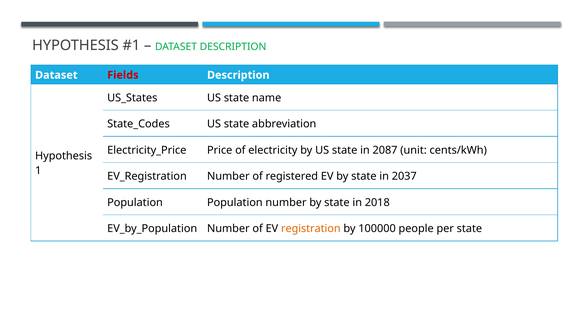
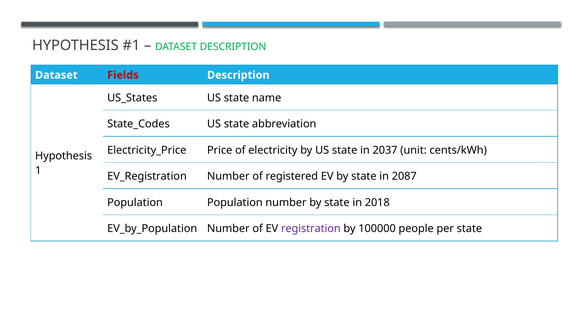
2087: 2087 -> 2037 (385, 150)
2037: 2037 -> 2087 (404, 176)
registration colour: orange -> purple (311, 229)
